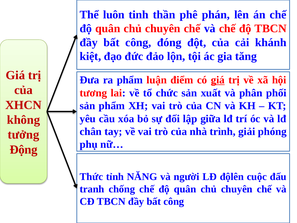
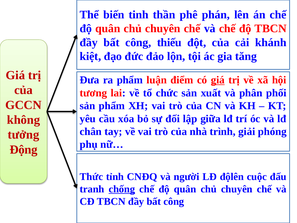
luôn: luôn -> biến (114, 15)
đóng: đóng -> thiếu (169, 42)
XHCN: XHCN -> GCCN (23, 105)
NĂNG: NĂNG -> CNĐQ (142, 176)
chống underline: none -> present (122, 189)
